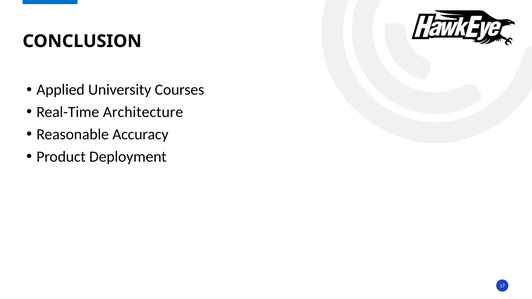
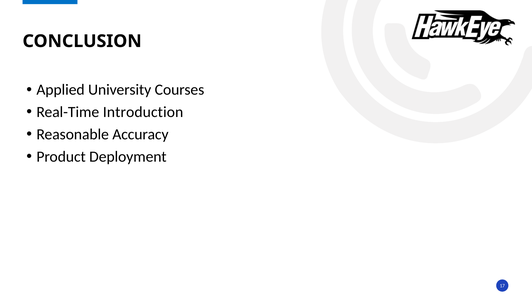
Architecture: Architecture -> Introduction (143, 112)
